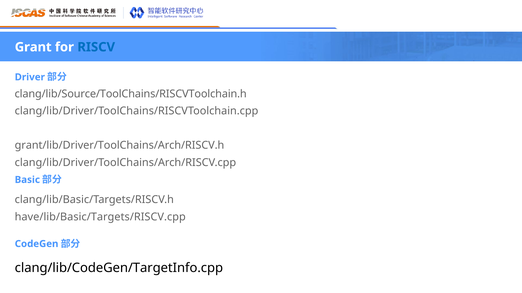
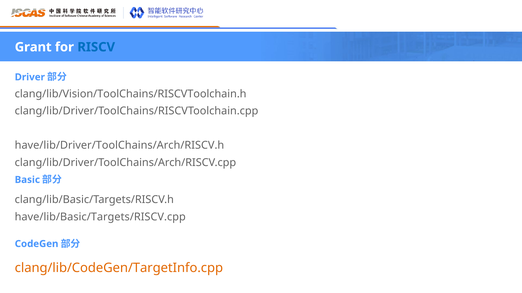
clang/lib/Source/ToolChains/RISCVToolchain.h: clang/lib/Source/ToolChains/RISCVToolchain.h -> clang/lib/Vision/ToolChains/RISCVToolchain.h (131, 94)
grant/lib/Driver/ToolChains/Arch/RISCV.h: grant/lib/Driver/ToolChains/Arch/RISCV.h -> have/lib/Driver/ToolChains/Arch/RISCV.h (119, 146)
clang/lib/CodeGen/TargetInfo.cpp colour: black -> orange (119, 268)
